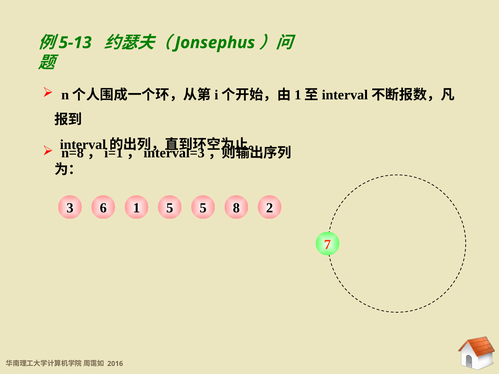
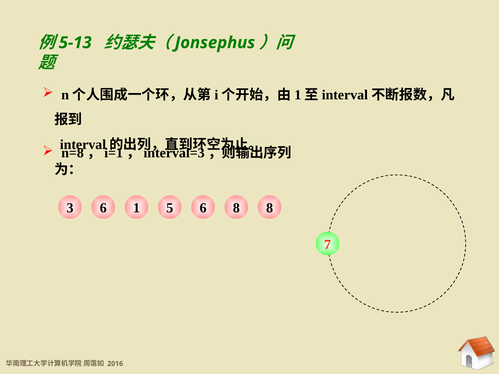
1 5: 5 -> 6 (203, 208)
3 2: 2 -> 8 (270, 208)
